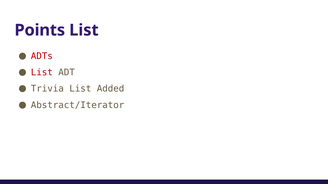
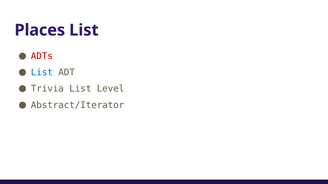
Points: Points -> Places (40, 30)
List colour: red -> blue (42, 73)
Added: Added -> Level (111, 89)
